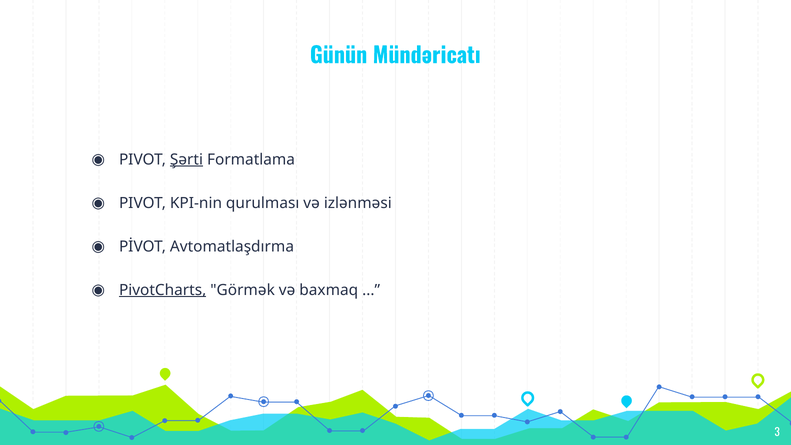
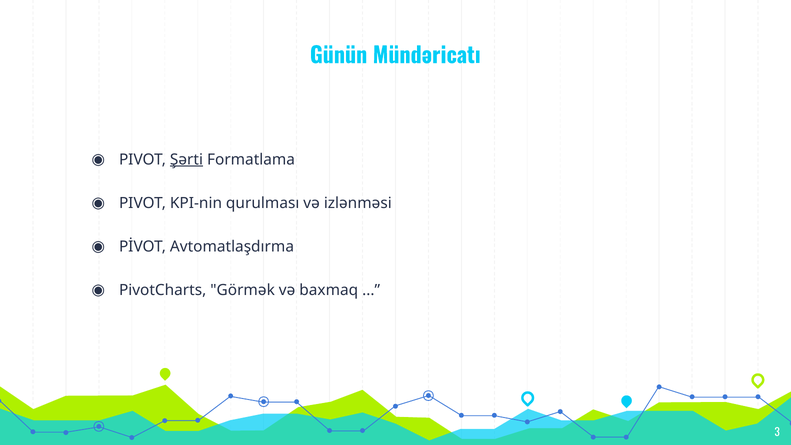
PivotCharts underline: present -> none (163, 290)
